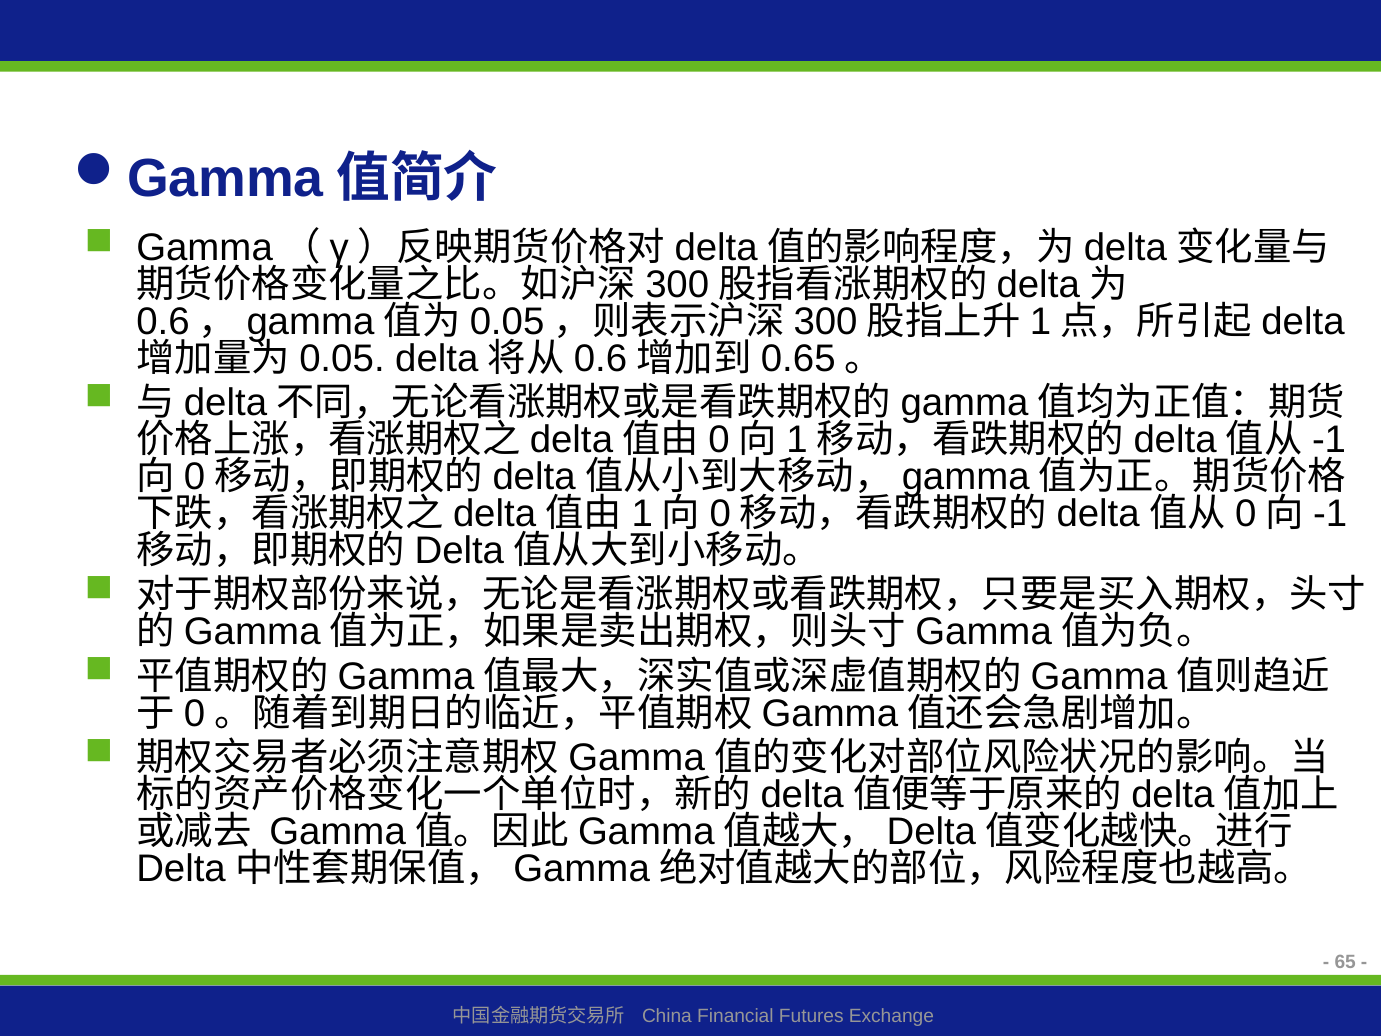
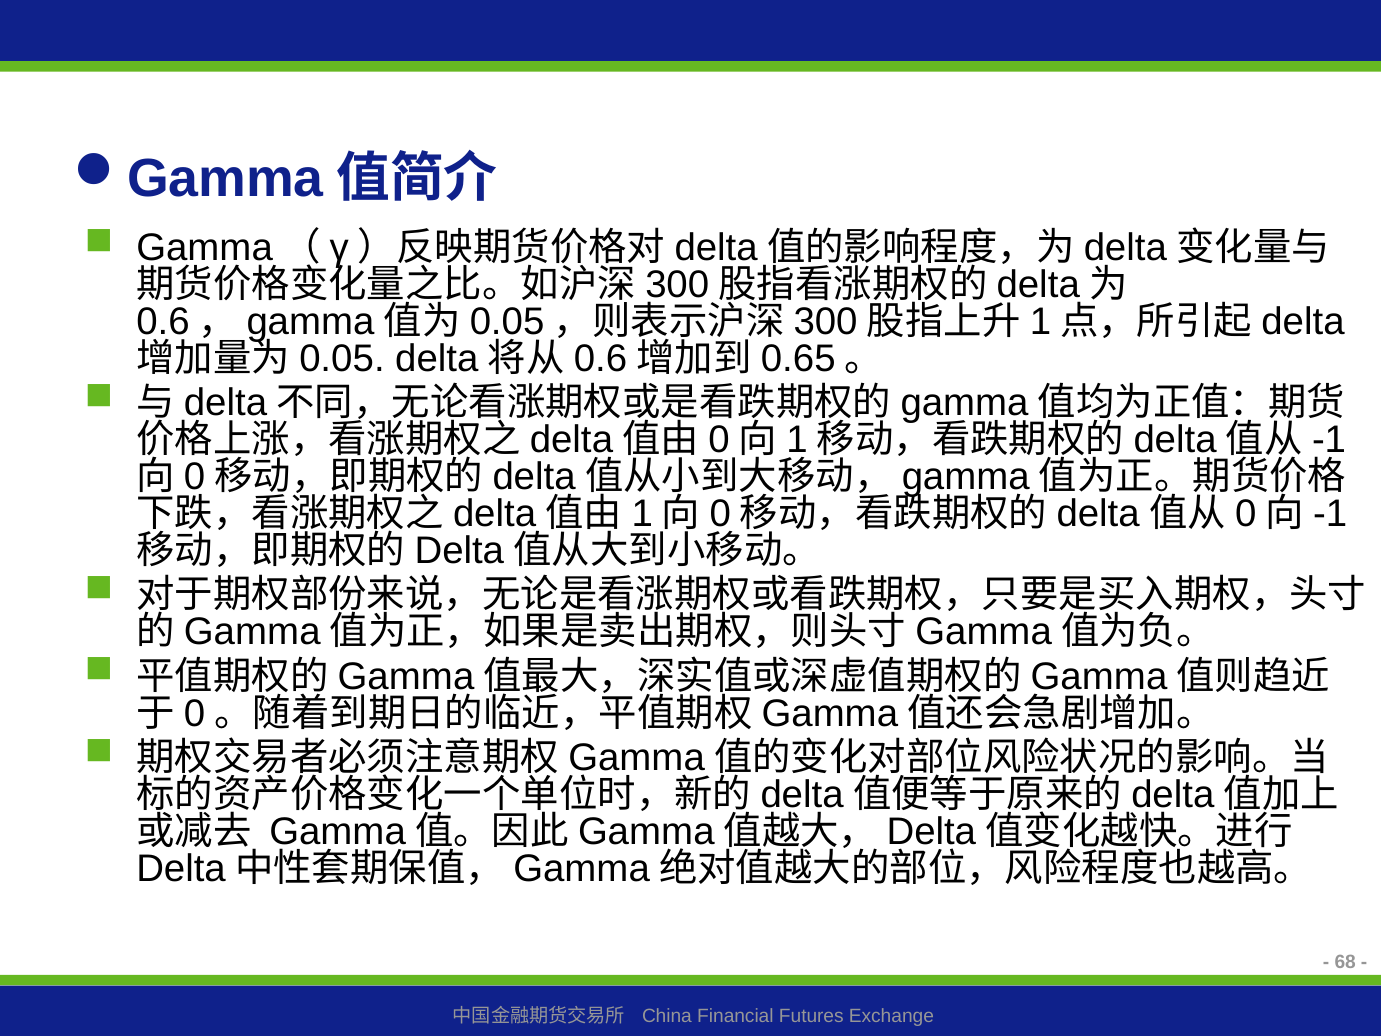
65: 65 -> 68 (1345, 962)
